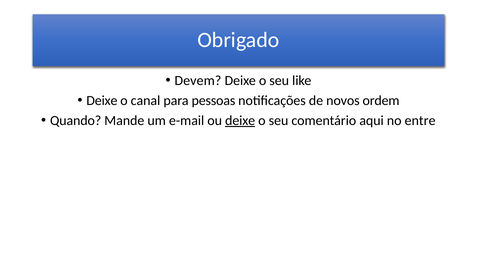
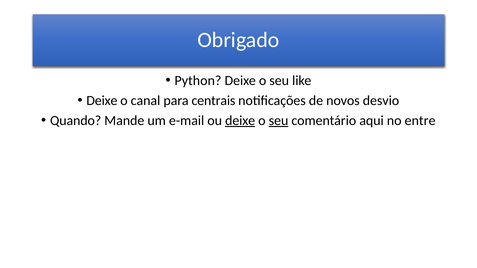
Devem: Devem -> Python (198, 81)
pessoas: pessoas -> centrais (213, 101)
ordem: ordem -> desvio (381, 101)
seu underline: none -> present (279, 121)
